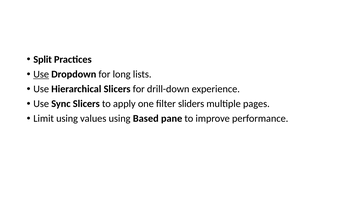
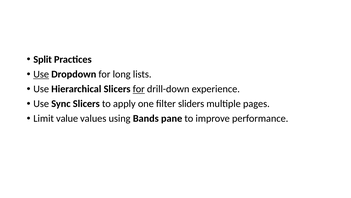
for underline: none -> present (139, 89)
Limit using: using -> value (67, 118)
Based: Based -> Bands (146, 118)
